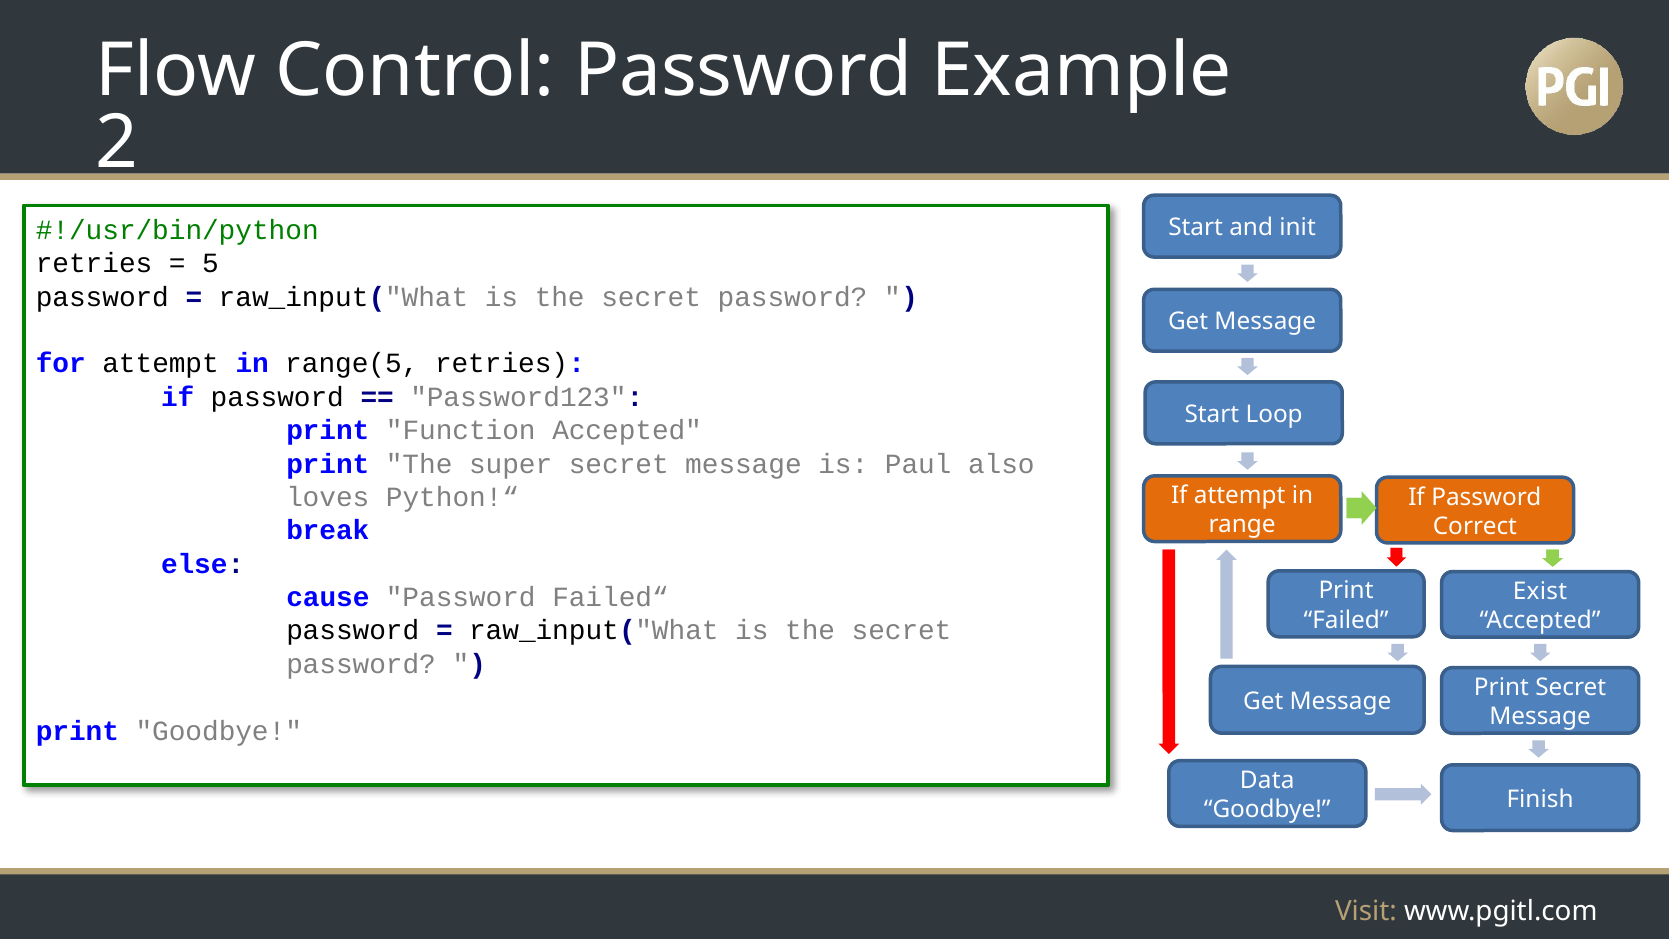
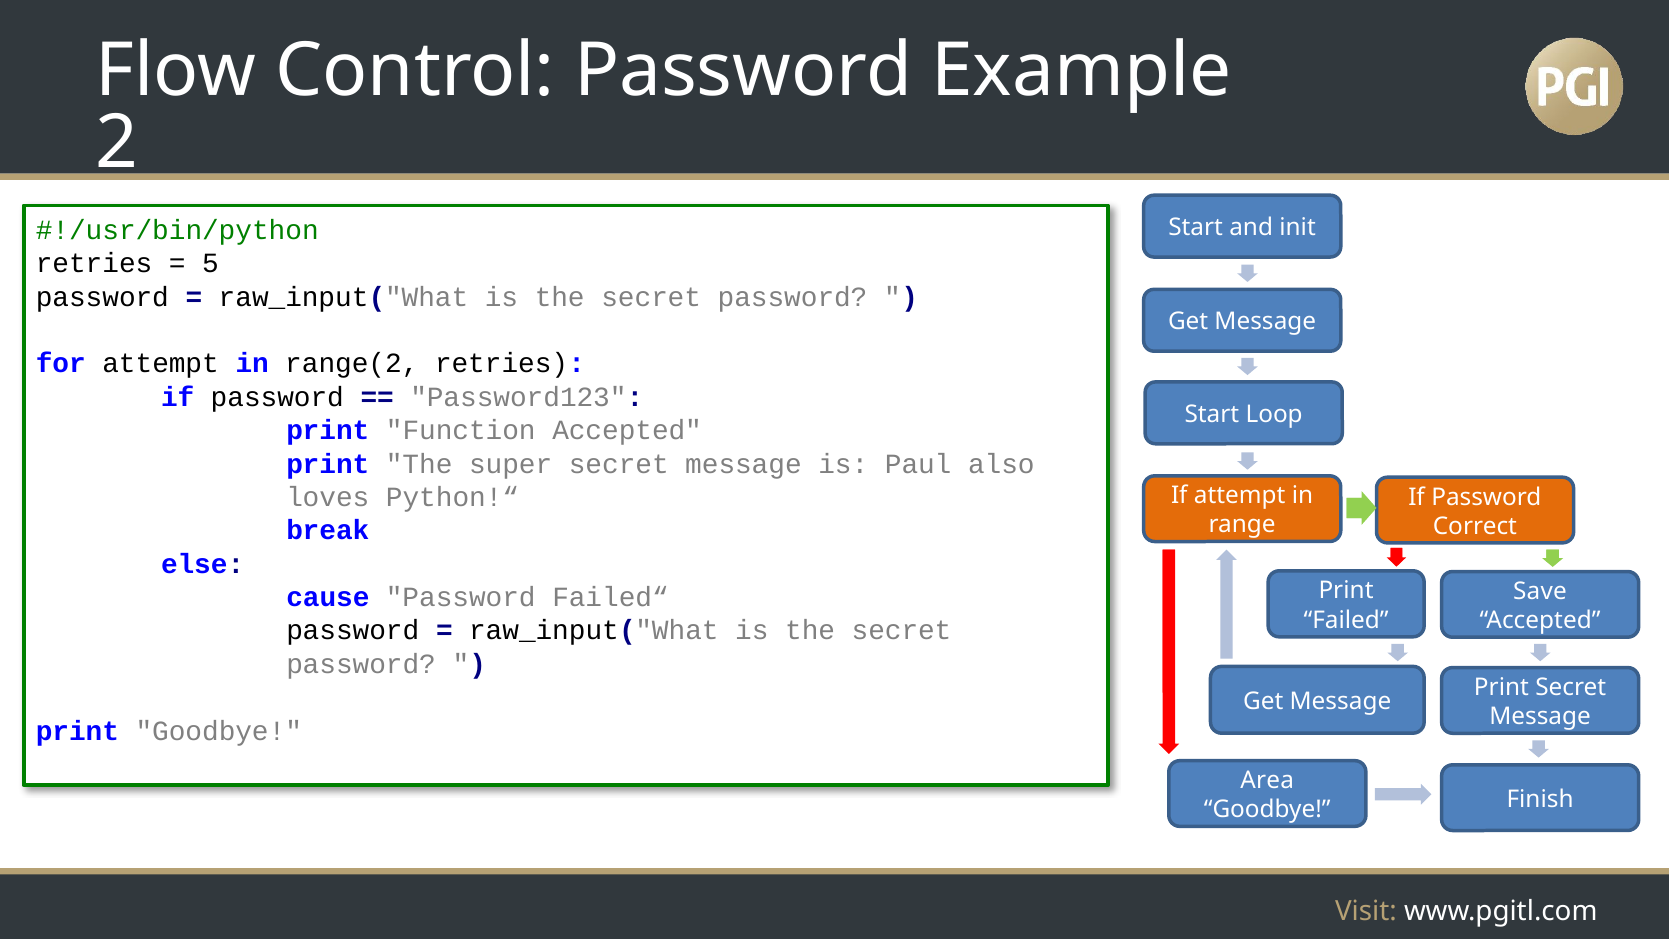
range(5: range(5 -> range(2 (352, 364)
Exist: Exist -> Save (1540, 591)
Data: Data -> Area (1267, 780)
